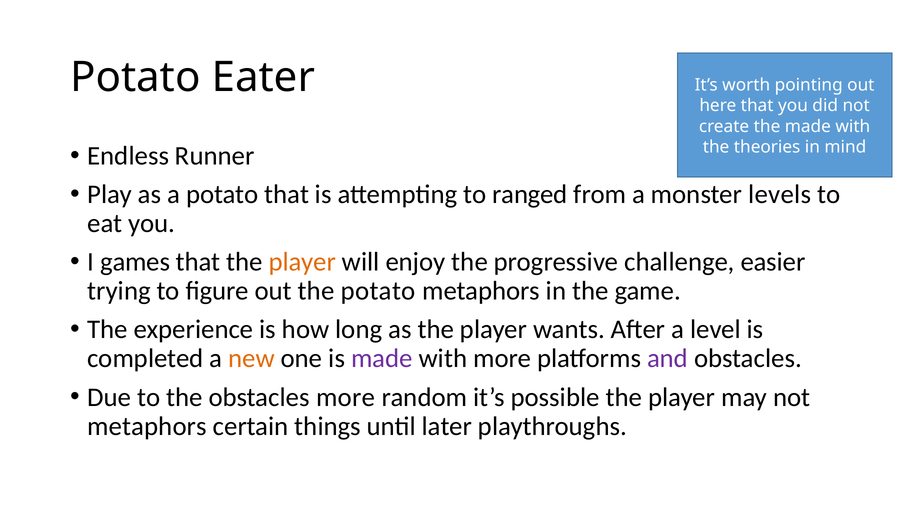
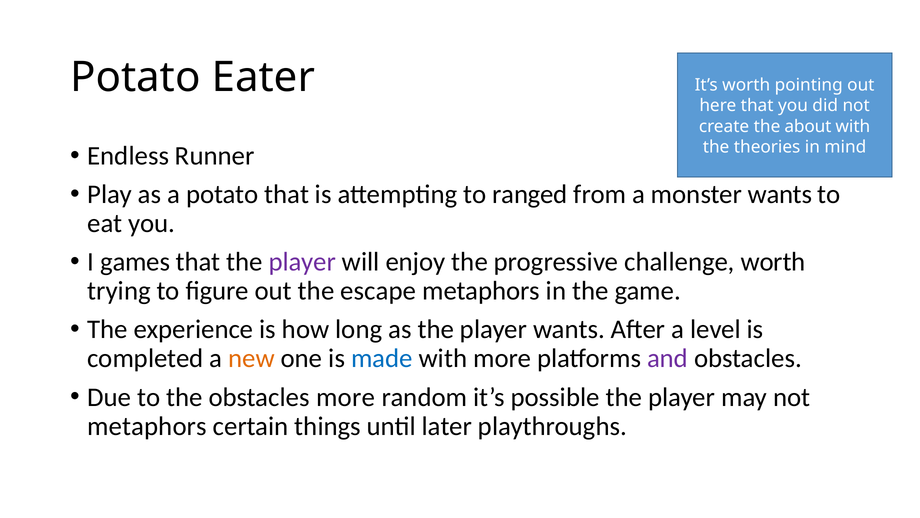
the made: made -> about (808, 126)
monster levels: levels -> wants (780, 194)
player colour: orange -> purple (302, 262)
challenge easier: easier -> worth (773, 262)
the potato: potato -> escape (378, 291)
made colour: purple -> blue (382, 358)
